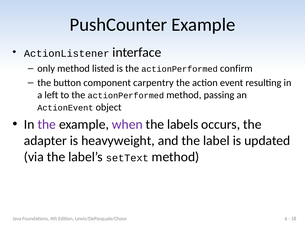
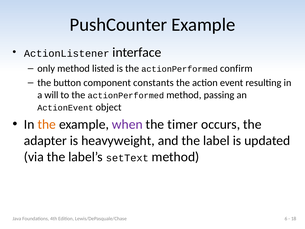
carpentry: carpentry -> constants (153, 83)
left: left -> will (51, 95)
the colour: purple -> orange (47, 124)
labels: labels -> timer (183, 124)
